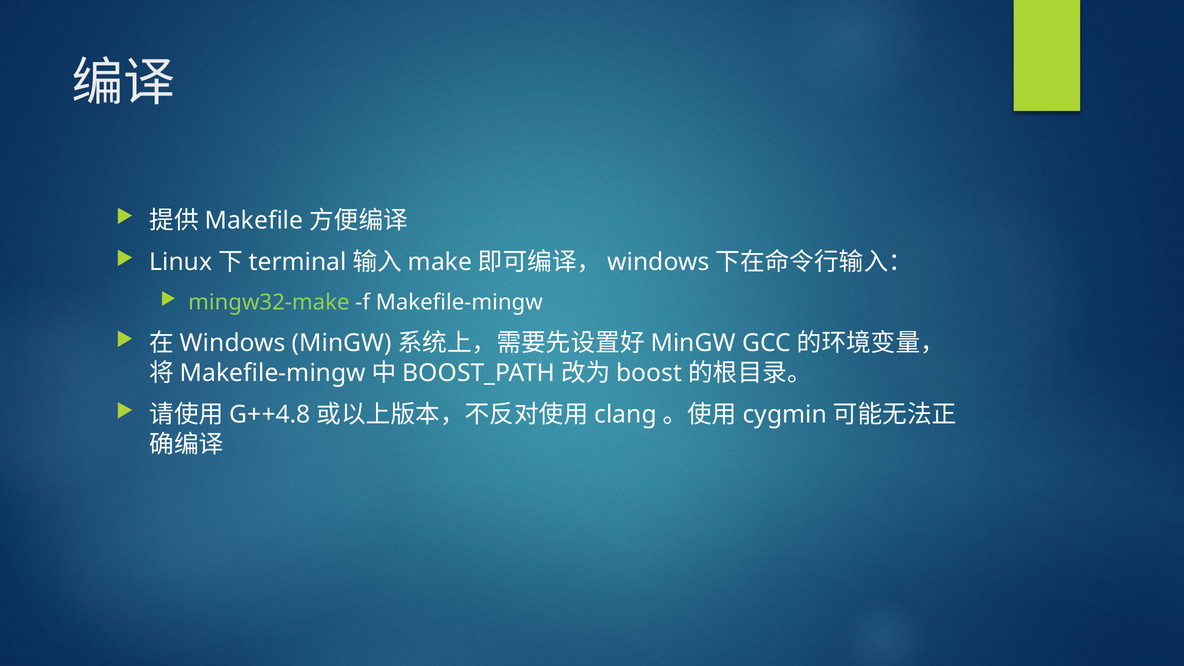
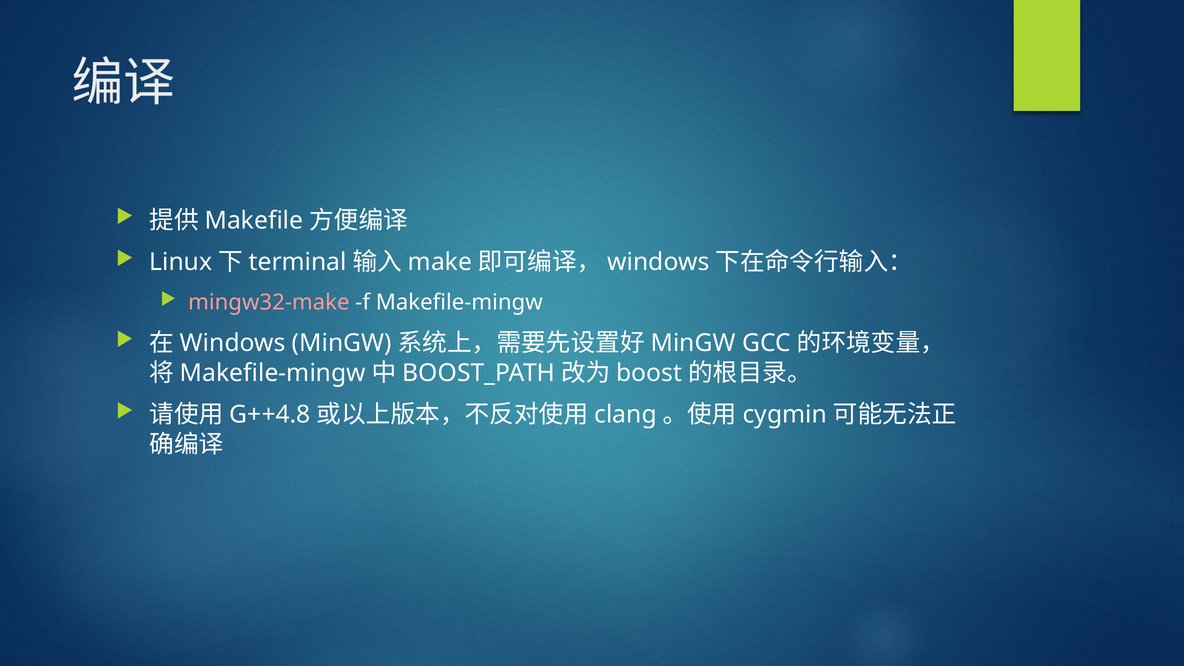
mingw32-make colour: light green -> pink (269, 303)
